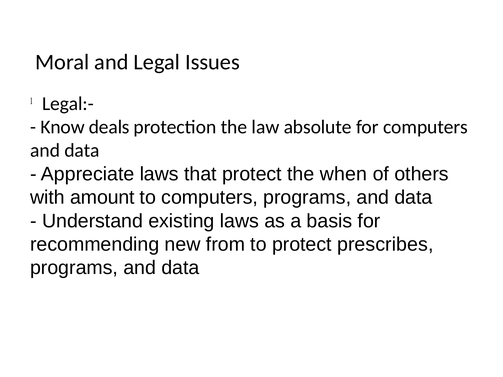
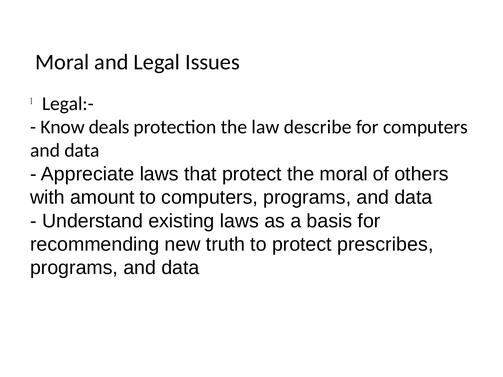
absolute: absolute -> describe (318, 127)
the when: when -> moral (344, 174)
from: from -> truth (225, 245)
